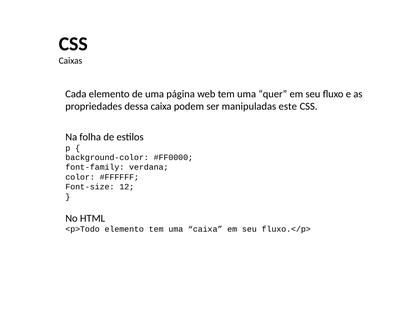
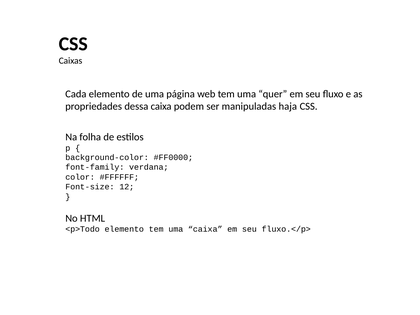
este: este -> haja (288, 107)
